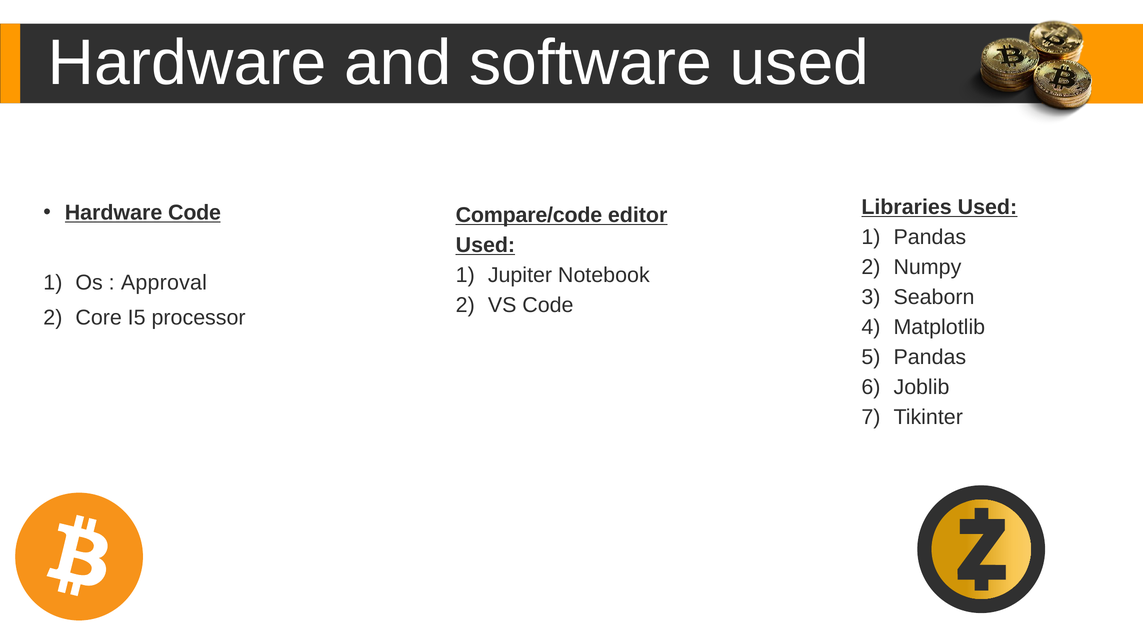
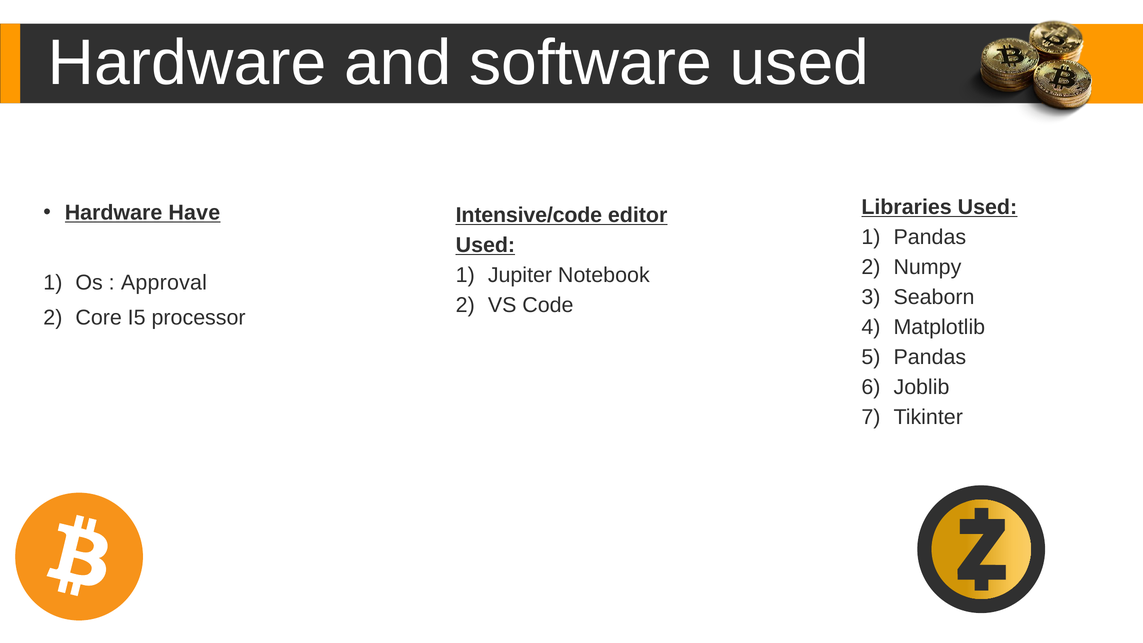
Hardware Code: Code -> Have (194, 213)
Compare/code: Compare/code -> Intensive/code (529, 215)
